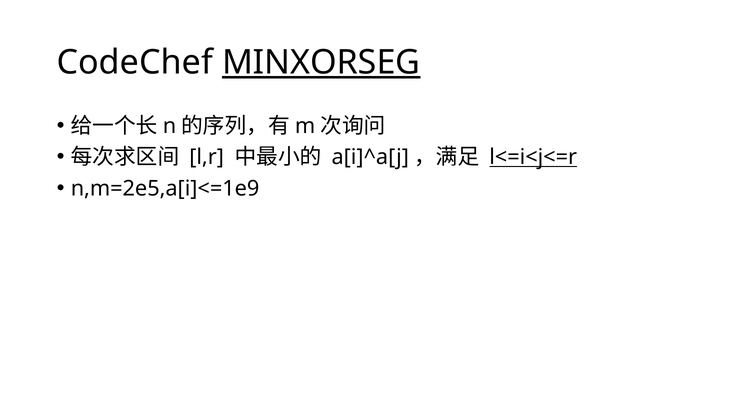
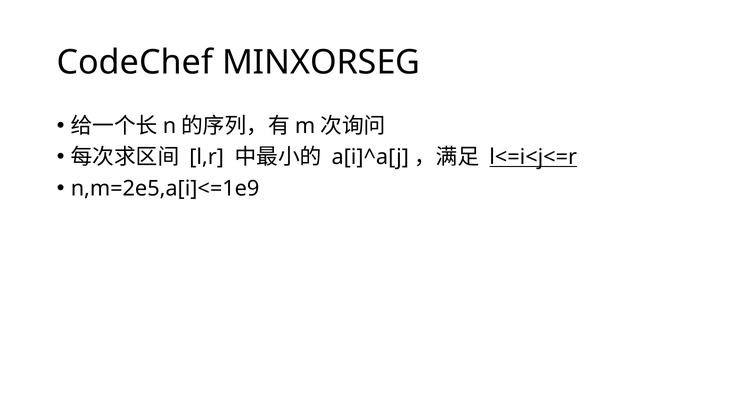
MINXORSEG underline: present -> none (321, 63)
